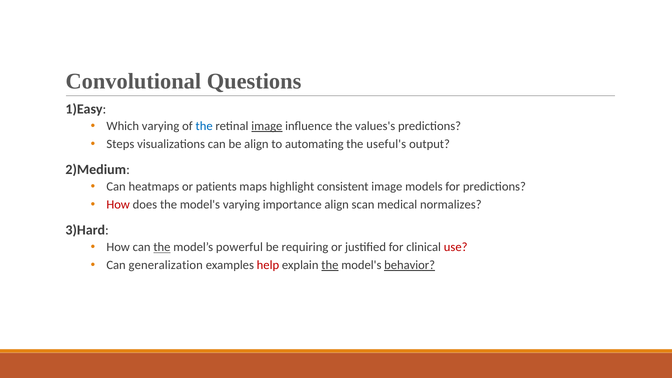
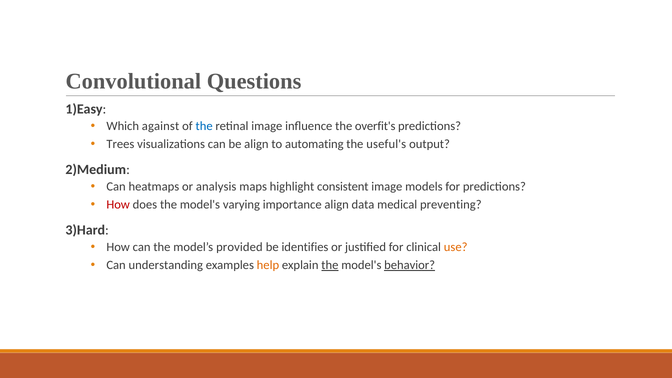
Which varying: varying -> against (161, 126)
image underline: present -> none (267, 126)
values's: values's -> overfit's (375, 126)
Steps: Steps -> Trees (120, 144)
patients: patients -> analysis (216, 187)
scan: scan -> data (363, 205)
normalizes: normalizes -> preventing (451, 205)
the underline: present -> none (162, 247)
powerful: powerful -> provided (239, 247)
requiring: requiring -> identifies (305, 247)
use colour: red -> orange (456, 247)
generalization: generalization -> understanding (166, 265)
help colour: red -> orange (268, 265)
